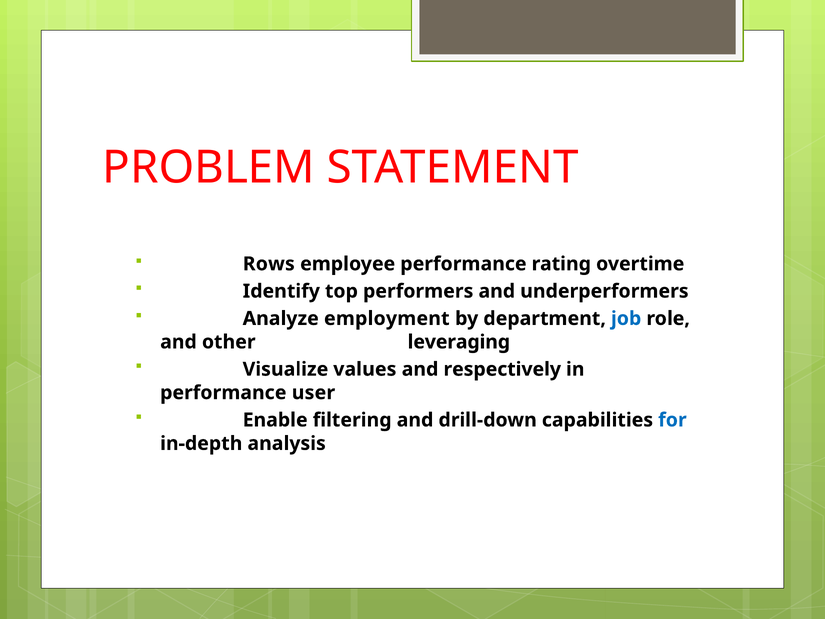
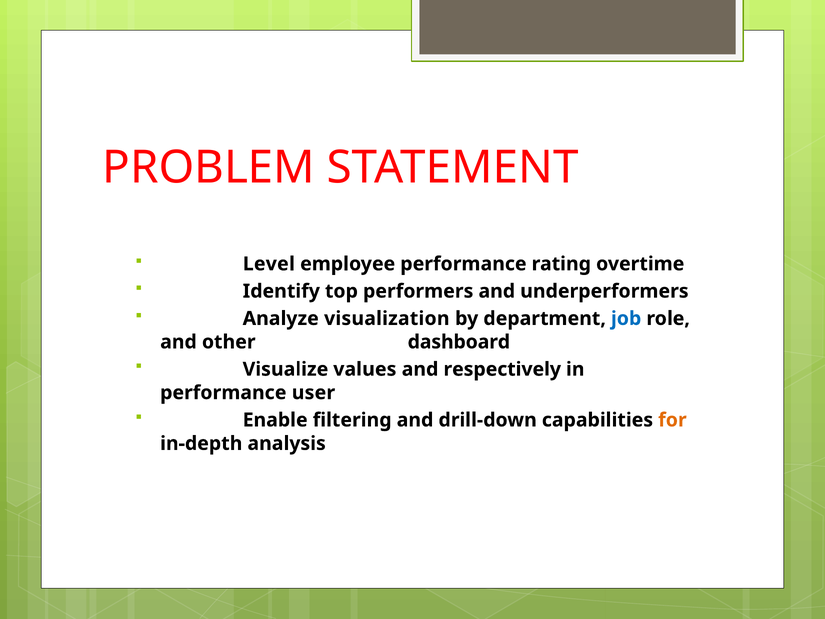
Rows: Rows -> Level (269, 264)
employment: employment -> visualization (387, 318)
leveraging: leveraging -> dashboard (459, 342)
for colour: blue -> orange (672, 420)
